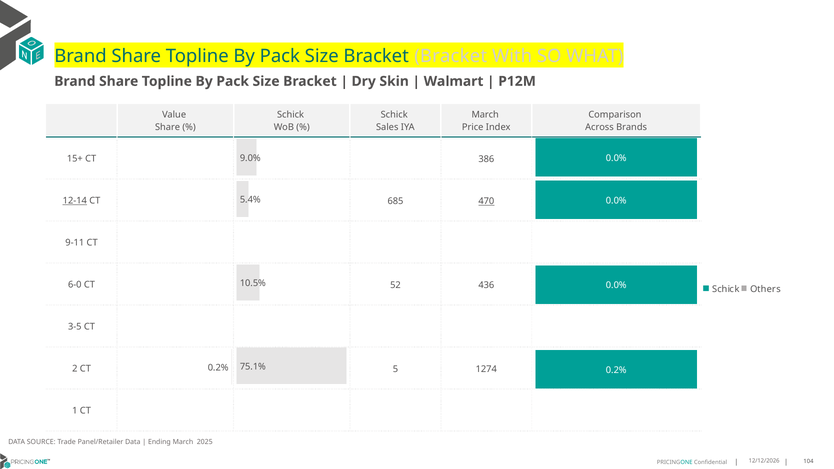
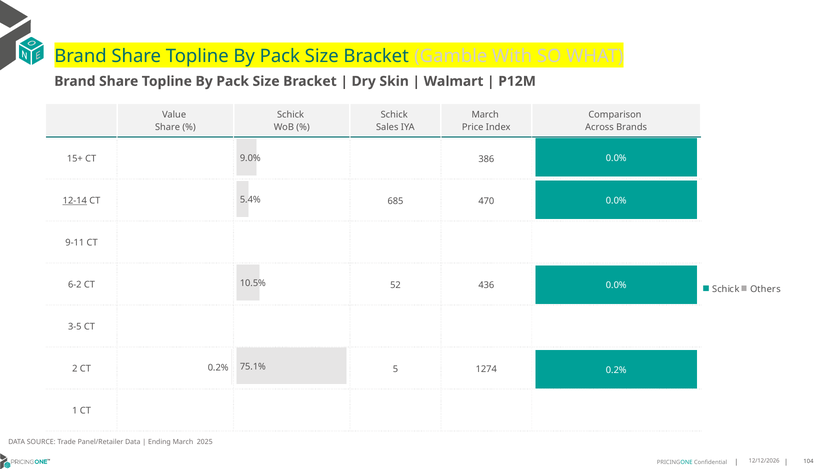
Bracket Bracket: Bracket -> Gamble (451, 56)
470 underline: present -> none (486, 201)
6-0: 6-0 -> 6-2 (75, 285)
